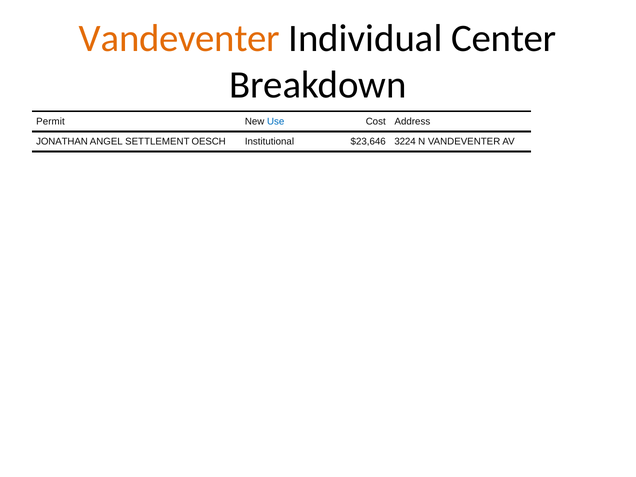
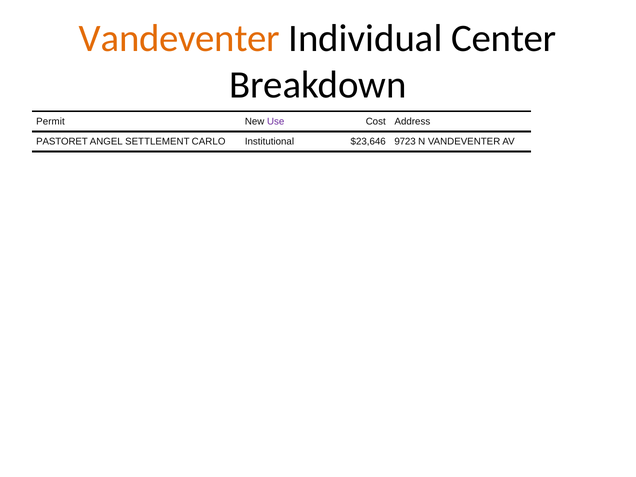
Use colour: blue -> purple (276, 122)
JONATHAN: JONATHAN -> PASTORET (62, 142)
OESCH: OESCH -> CARLO (209, 142)
3224: 3224 -> 9723 (405, 142)
